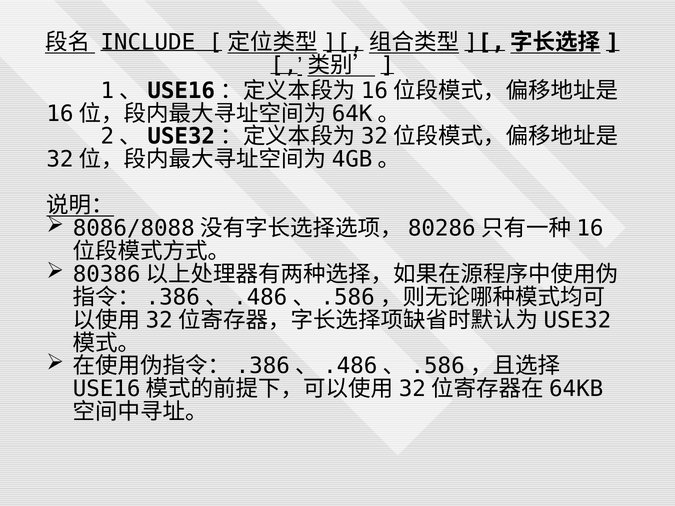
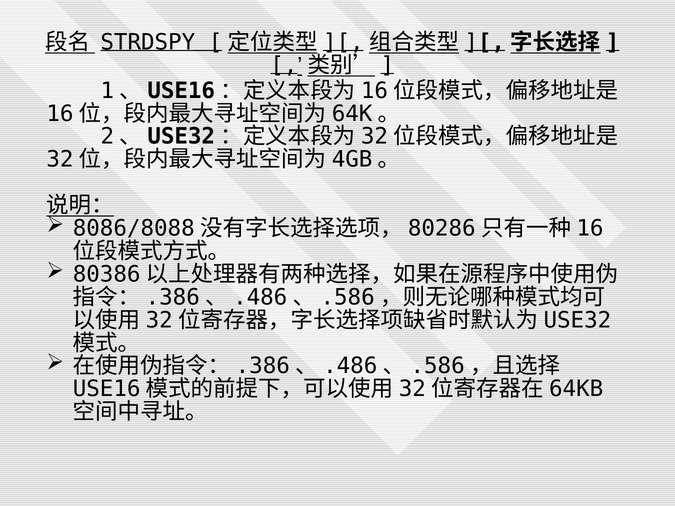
INCLUDE: INCLUDE -> STRDSPY (148, 42)
